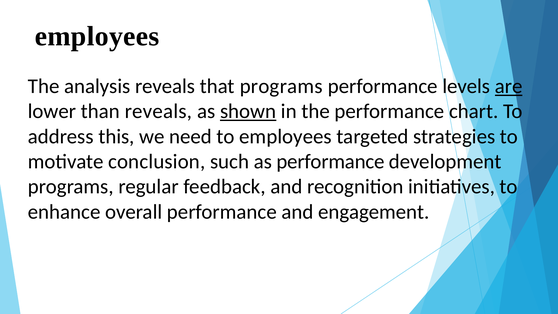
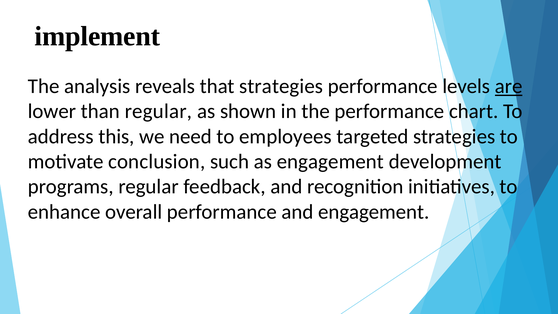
employees: employees -> implement (97, 36)
that programs: programs -> strategies (281, 86)
than reveals: reveals -> regular (158, 111)
shown underline: present -> none (248, 111)
as performance: performance -> engagement (330, 162)
